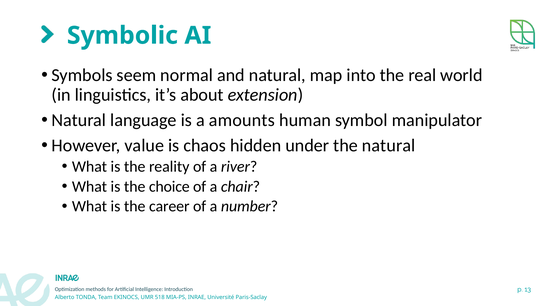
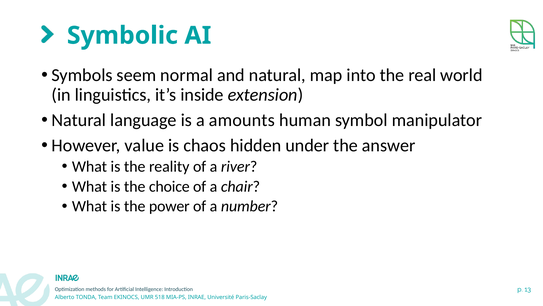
about: about -> inside (202, 95)
the natural: natural -> answer (389, 145)
career: career -> power (169, 206)
